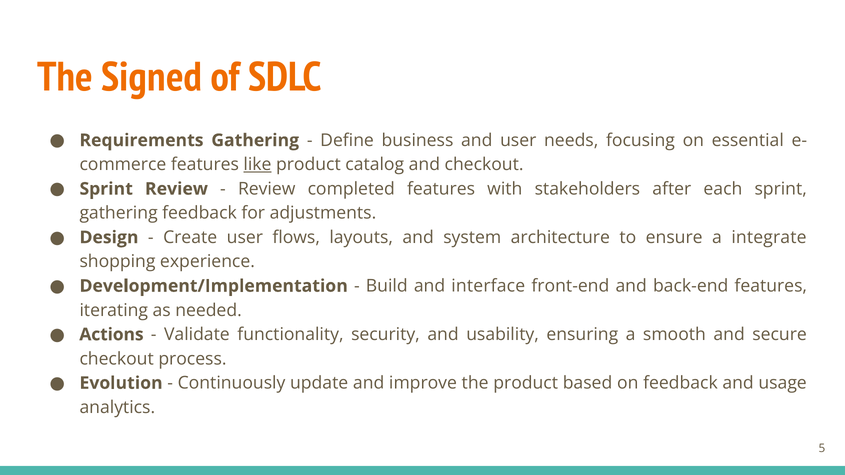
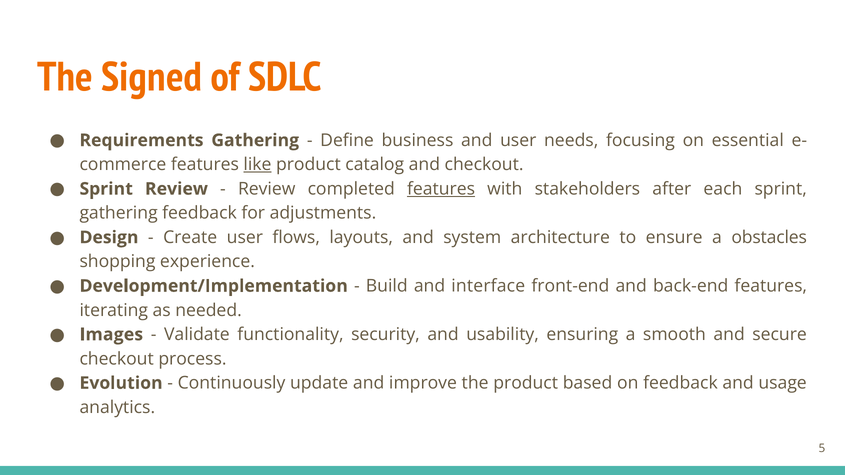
features underline: none -> present (441, 189)
integrate: integrate -> obstacles (769, 238)
Actions: Actions -> Images (111, 335)
